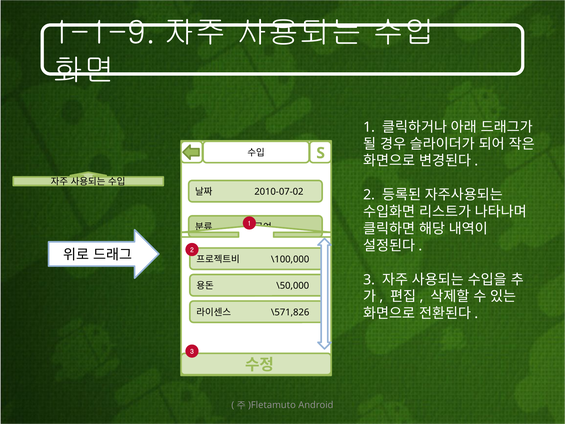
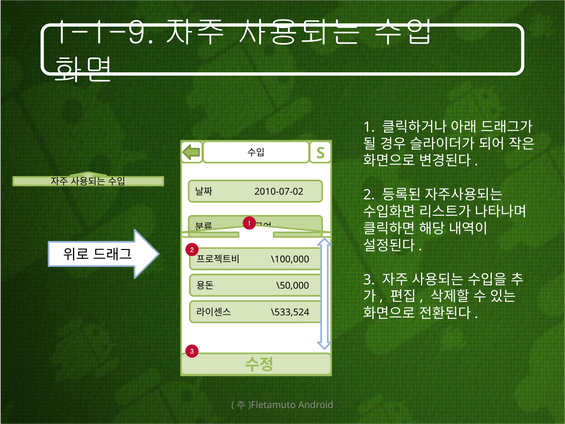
\571,826: \571,826 -> \533,524 (290, 312)
